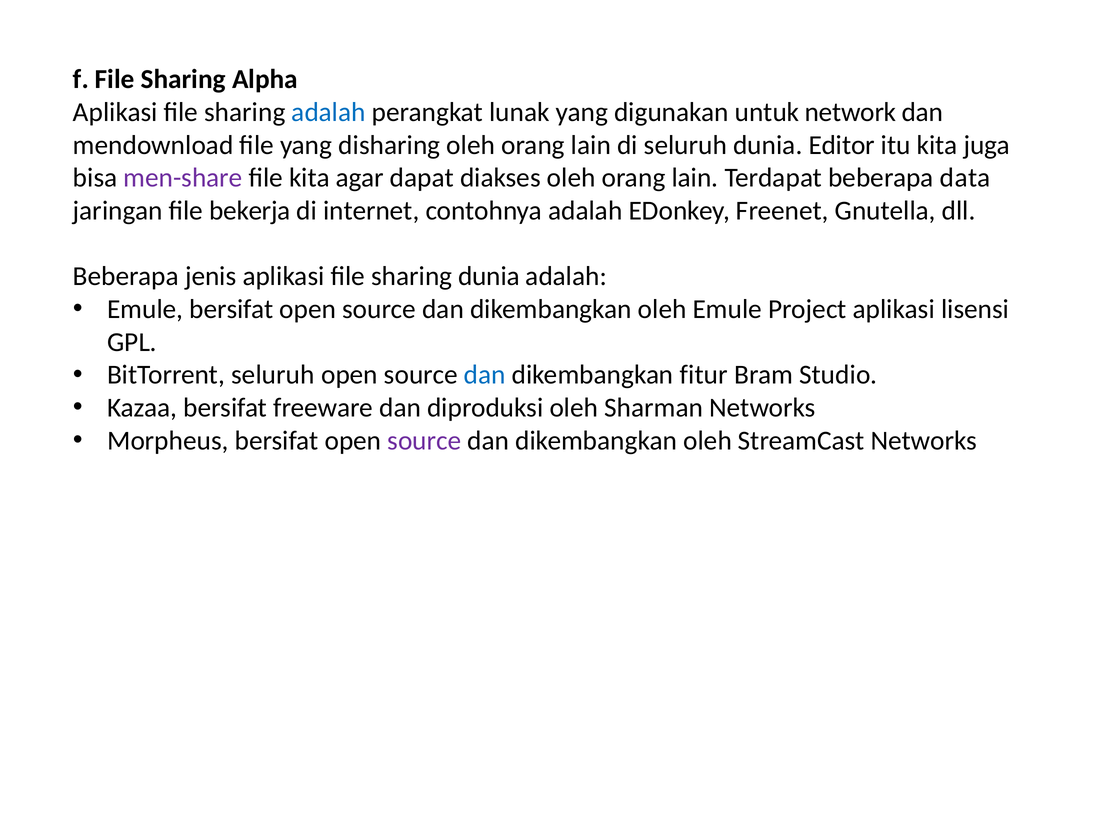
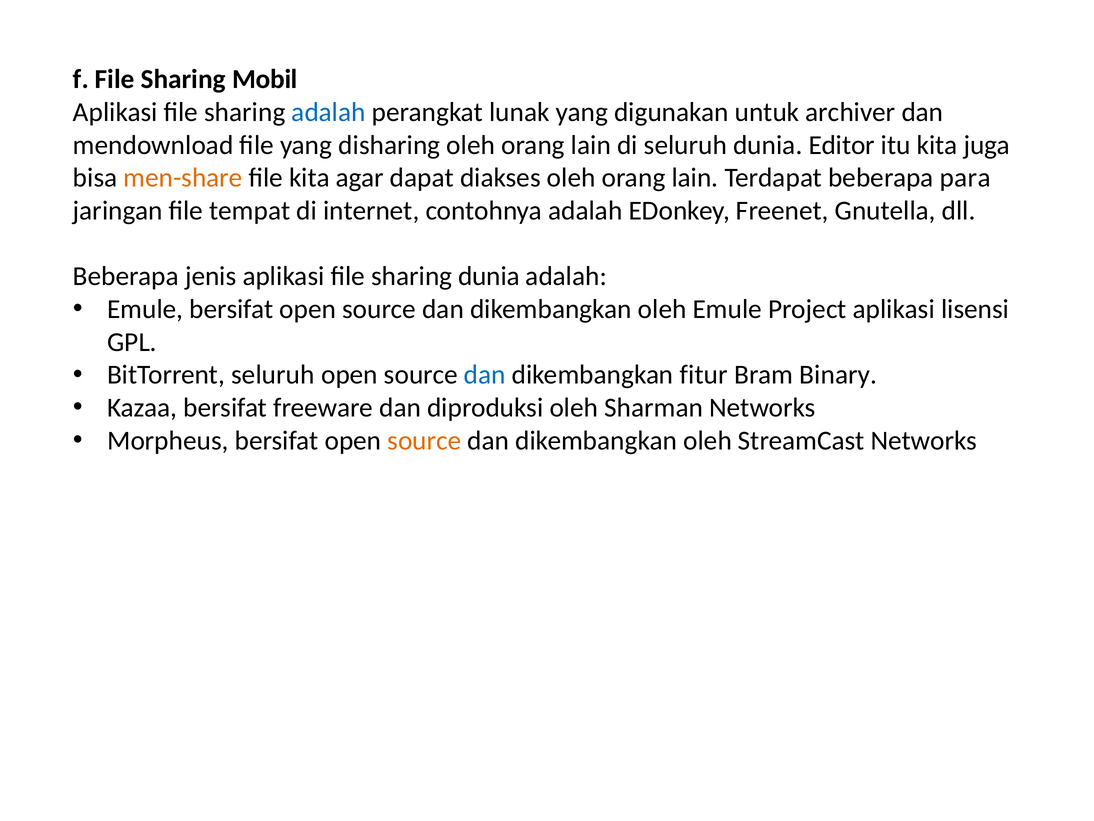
Alpha: Alpha -> Mobil (265, 79)
network: network -> archiver (850, 112)
men-share colour: purple -> orange (183, 178)
data: data -> para (965, 178)
bekerja: bekerja -> tempat (250, 211)
Studio: Studio -> Binary (838, 375)
source colour: purple -> orange (424, 440)
